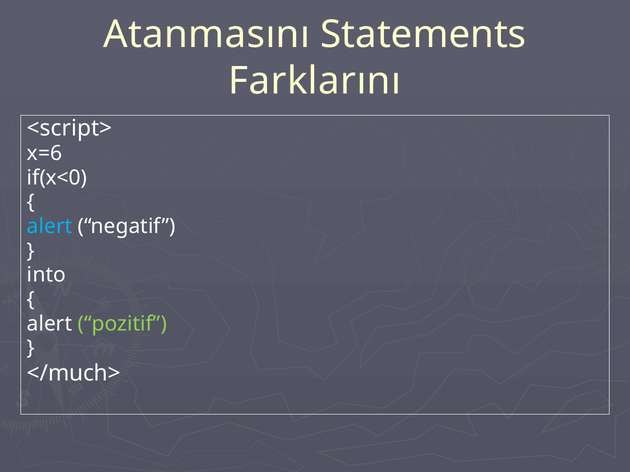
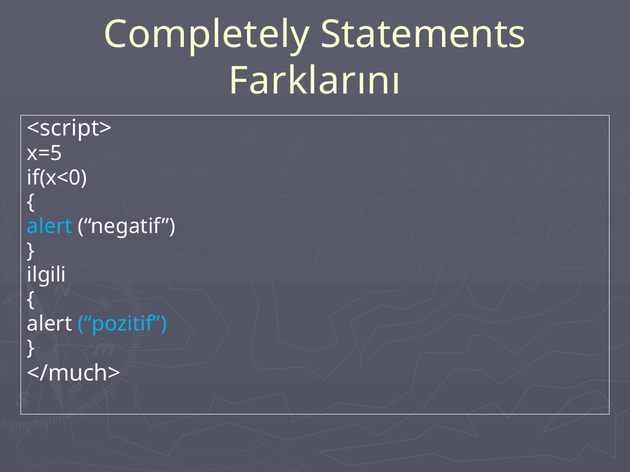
Atanmasını: Atanmasını -> Completely (207, 35)
x=6: x=6 -> x=5 (45, 153)
into: into -> ilgili (47, 275)
pozitif colour: light green -> light blue (122, 324)
